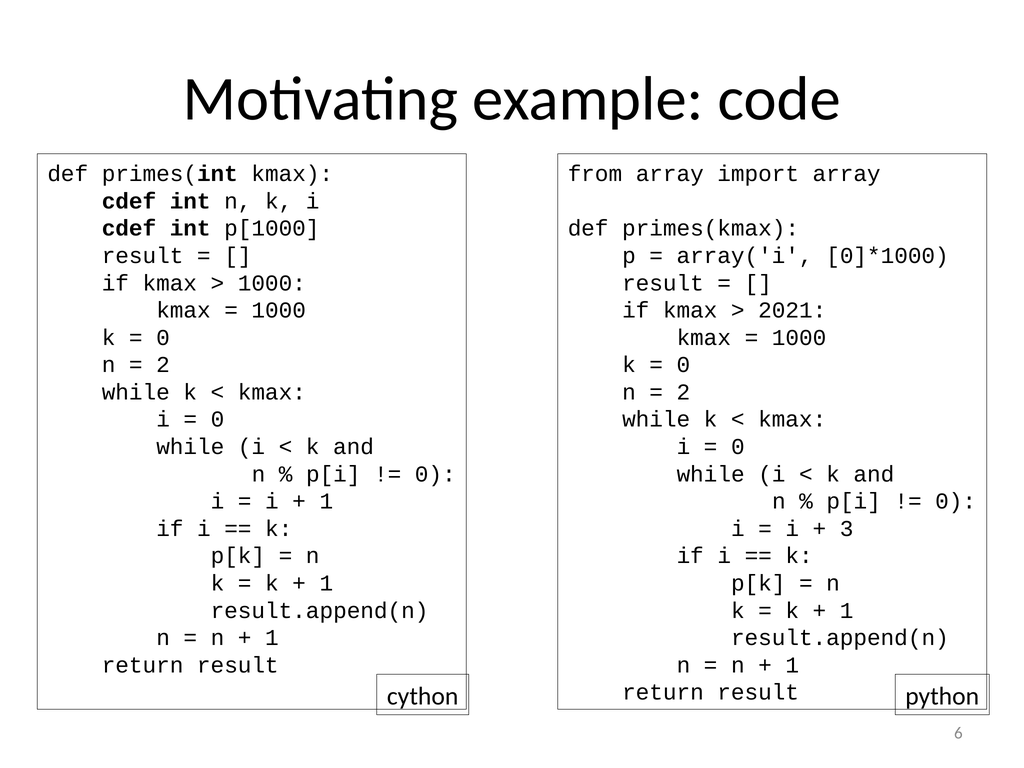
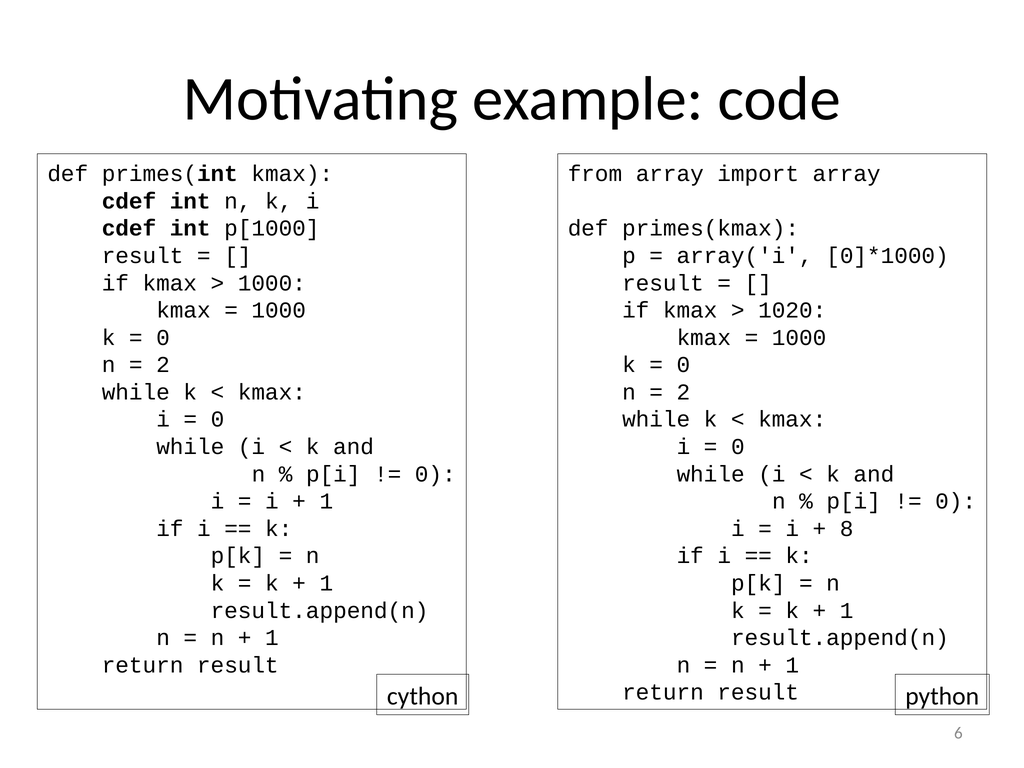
2021: 2021 -> 1020 (792, 310)
3: 3 -> 8 (847, 529)
